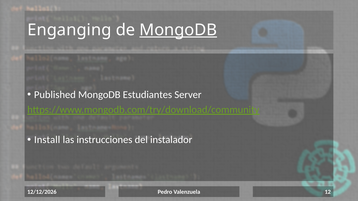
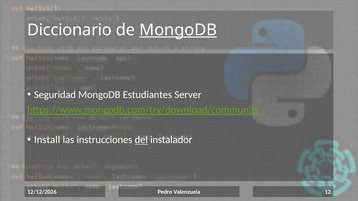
Enganging: Enganging -> Diccionario (69, 30)
Published: Published -> Seguridad (55, 95)
del underline: none -> present (141, 140)
